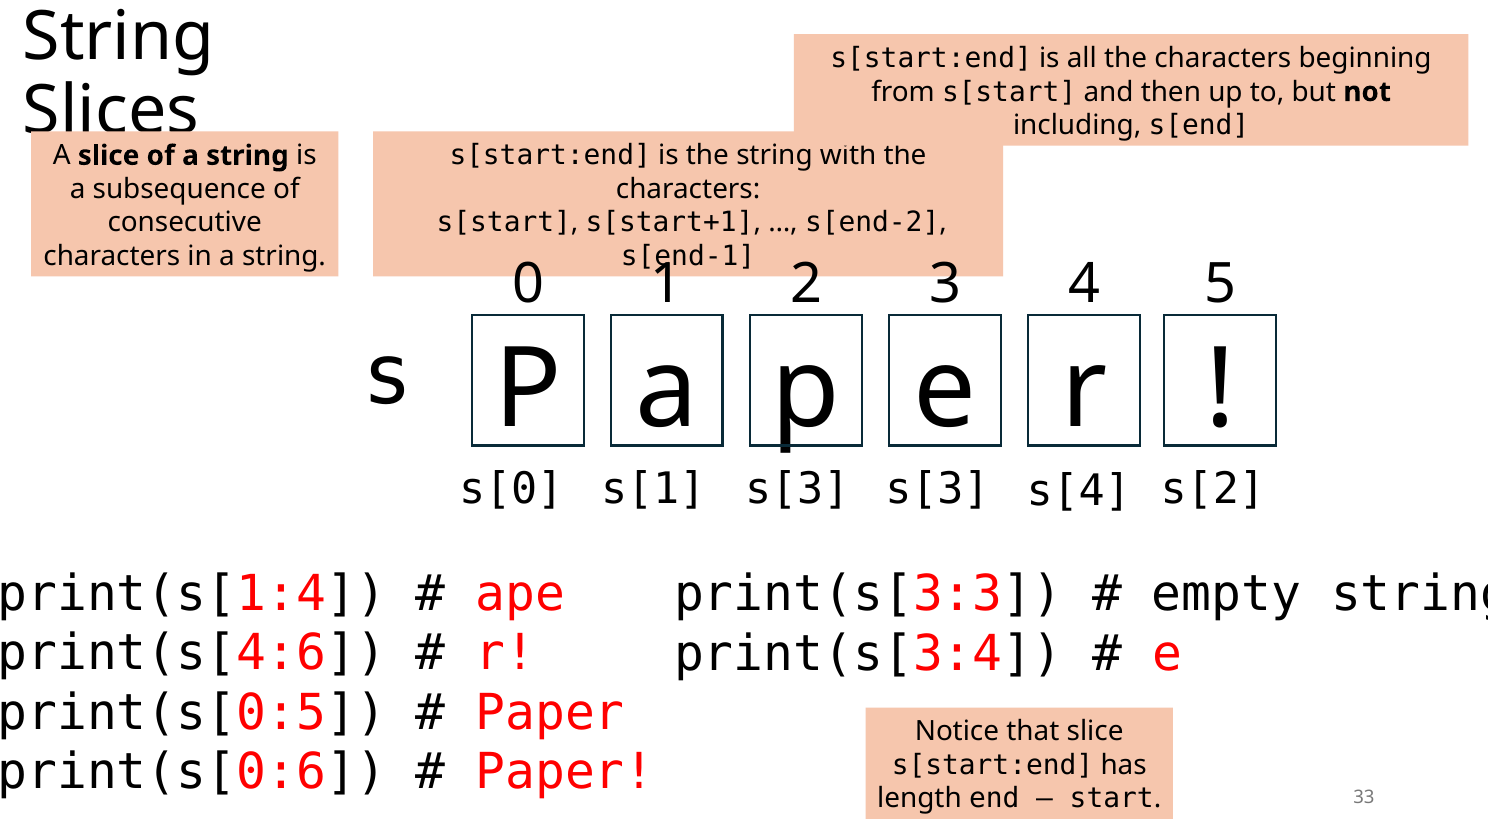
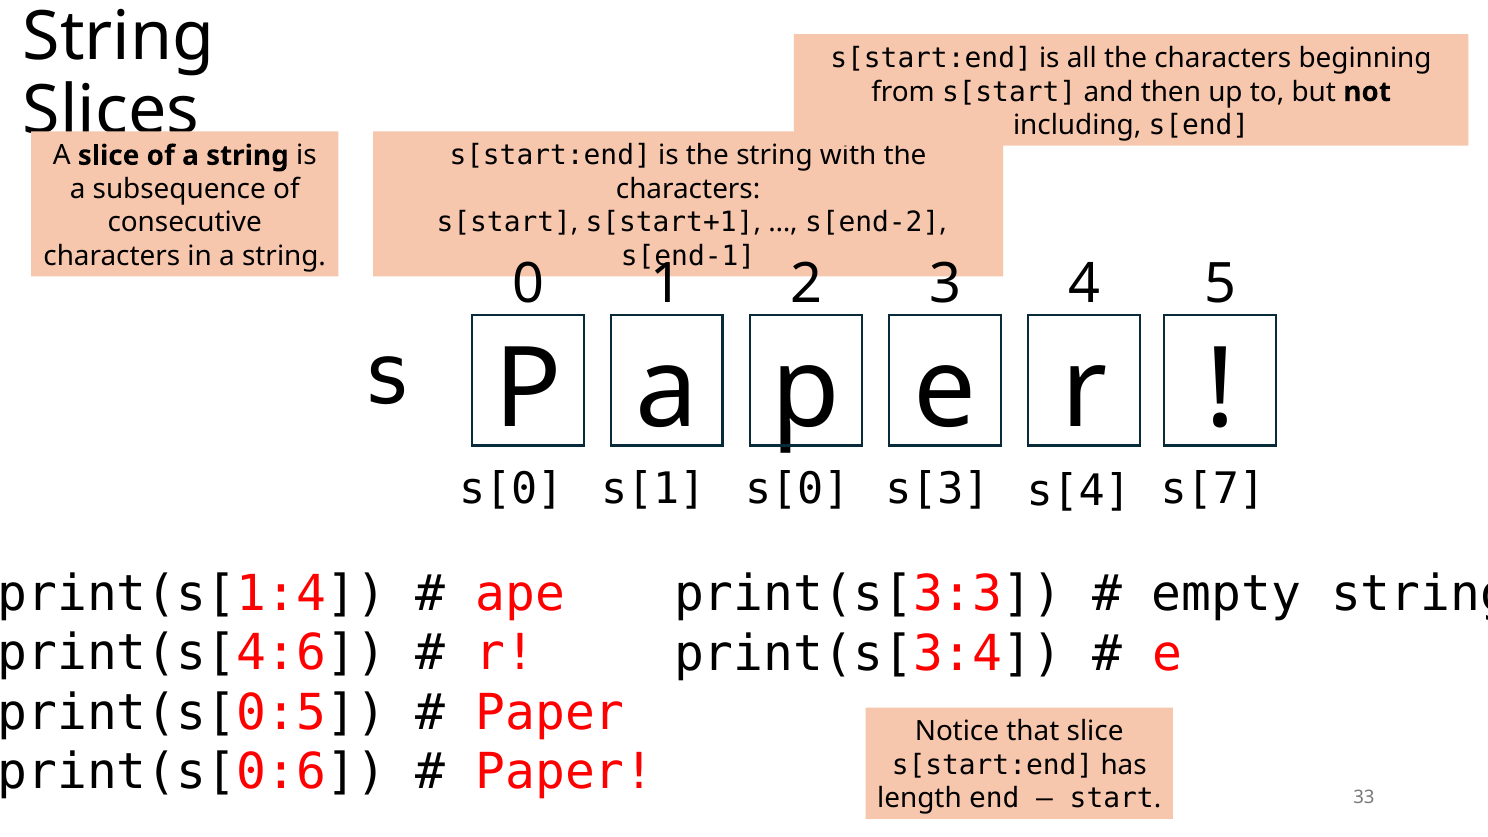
s[1 s[3: s[3 -> s[0 (797, 490)
s[2: s[2 -> s[7 (1213, 490)
